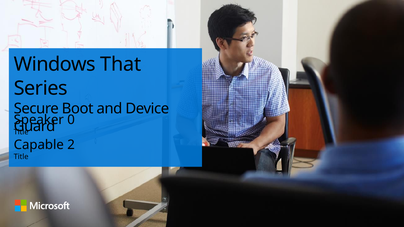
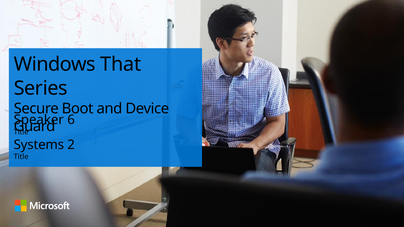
0: 0 -> 6 (71, 120)
Capable: Capable -> Systems (39, 145)
